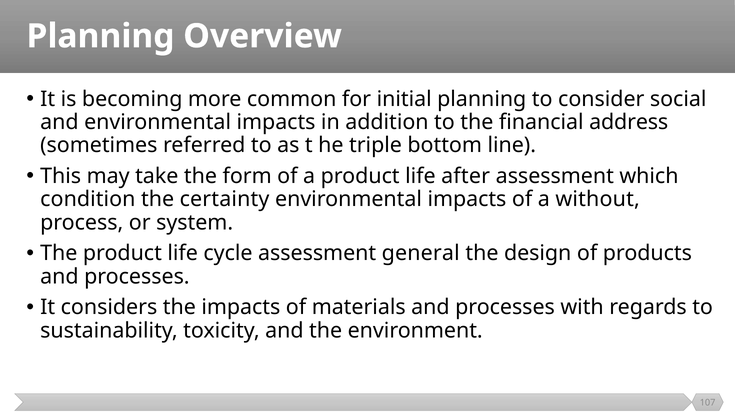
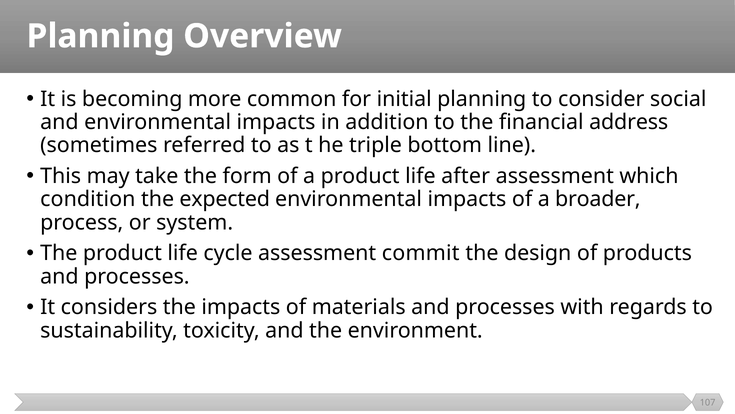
certainty: certainty -> expected (225, 199)
without: without -> broader (598, 199)
general: general -> commit (421, 253)
